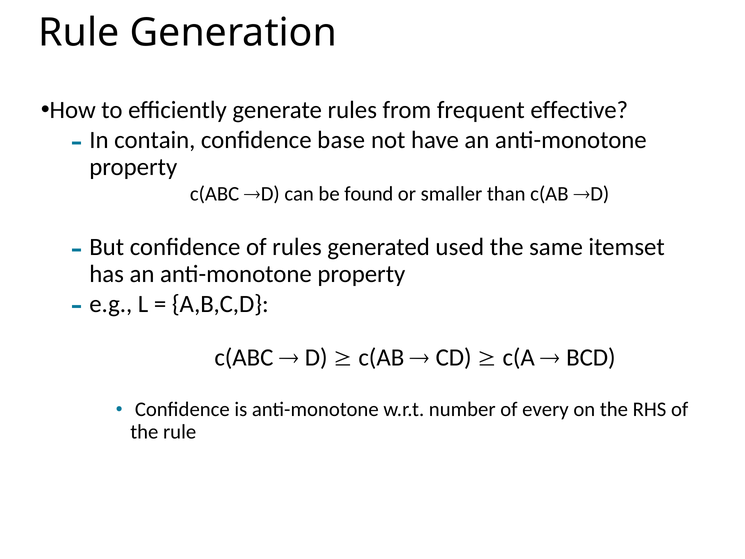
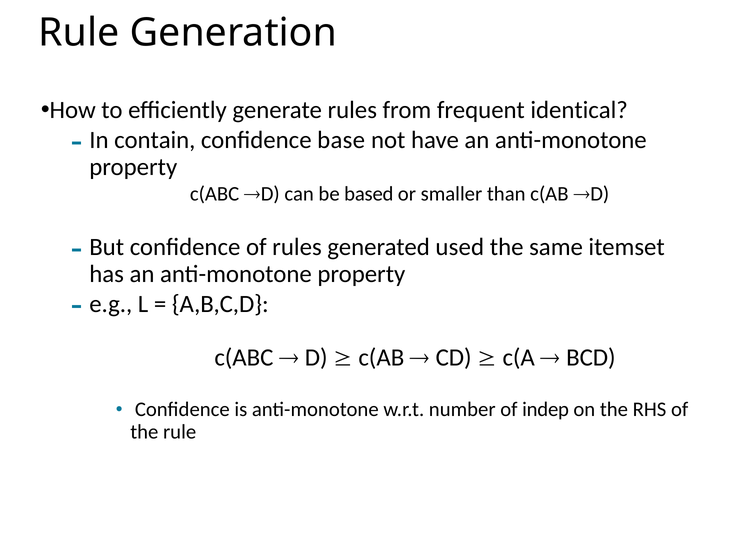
effective: effective -> identical (579, 110)
found: found -> based (369, 194)
every: every -> indep (546, 409)
